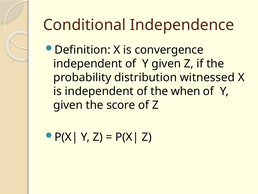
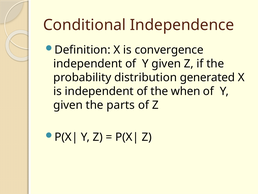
witnessed: witnessed -> generated (207, 77)
score: score -> parts (121, 105)
